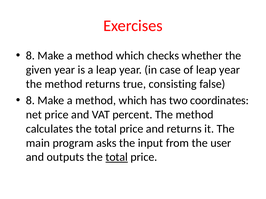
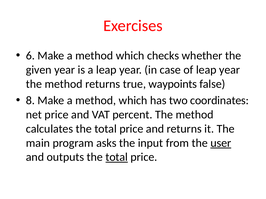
8: 8 -> 6 (30, 56)
consisting: consisting -> waypoints (173, 84)
user underline: none -> present (221, 143)
